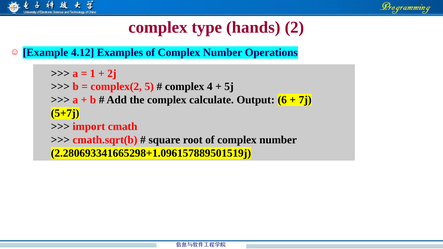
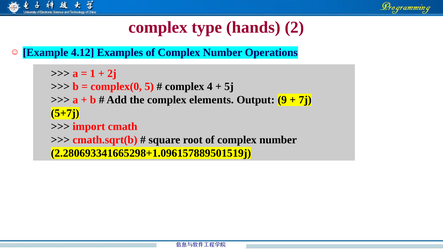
complex(2: complex(2 -> complex(0 (116, 87)
calculate: calculate -> elements (211, 100)
6: 6 -> 9 (282, 100)
